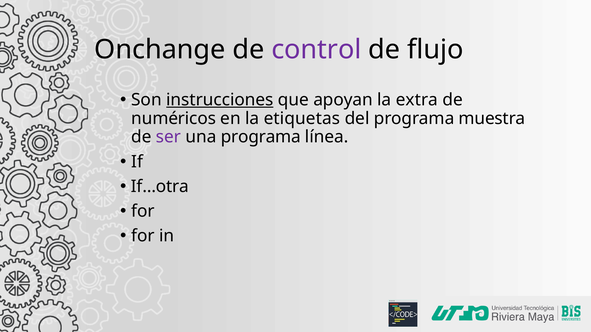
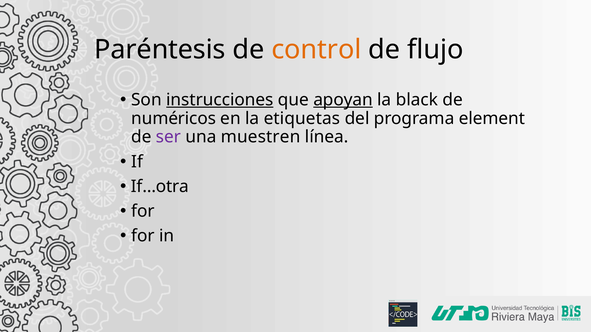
Onchange: Onchange -> Paréntesis (160, 50)
control colour: purple -> orange (316, 50)
apoyan underline: none -> present (343, 100)
extra: extra -> black (417, 100)
muestra: muestra -> element (492, 119)
una programa: programa -> muestren (261, 137)
